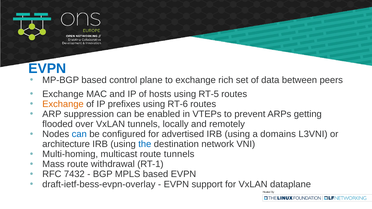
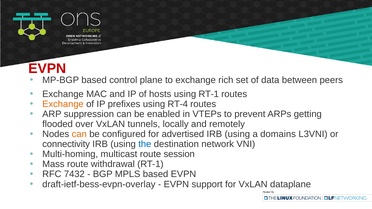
EVPN colour: blue -> red (47, 69)
using RT-5: RT-5 -> RT-1 (209, 94)
RT-6: RT-6 -> RT-4 (178, 104)
can colour: blue -> orange (79, 134)
architecture: architecture -> connectivity (66, 144)
route tunnels: tunnels -> session (179, 154)
